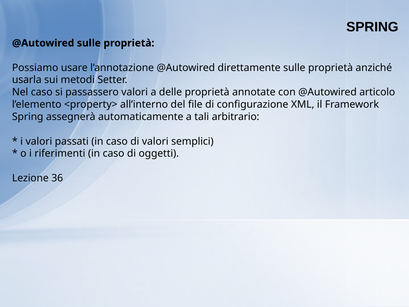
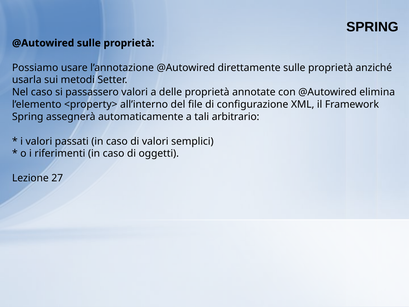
articolo: articolo -> elimina (377, 92)
36: 36 -> 27 (57, 178)
